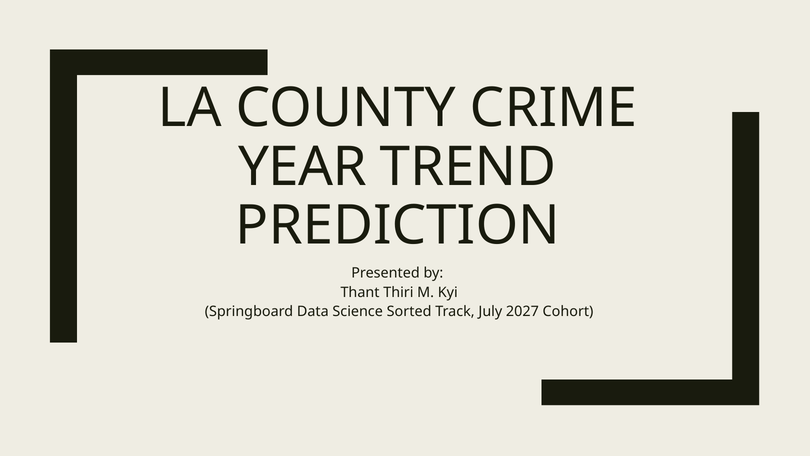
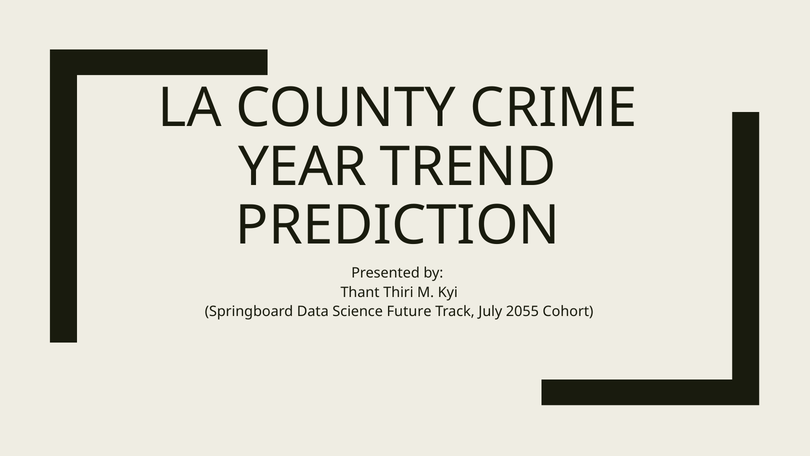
Sorted: Sorted -> Future (409, 311)
2027: 2027 -> 2055 (522, 311)
